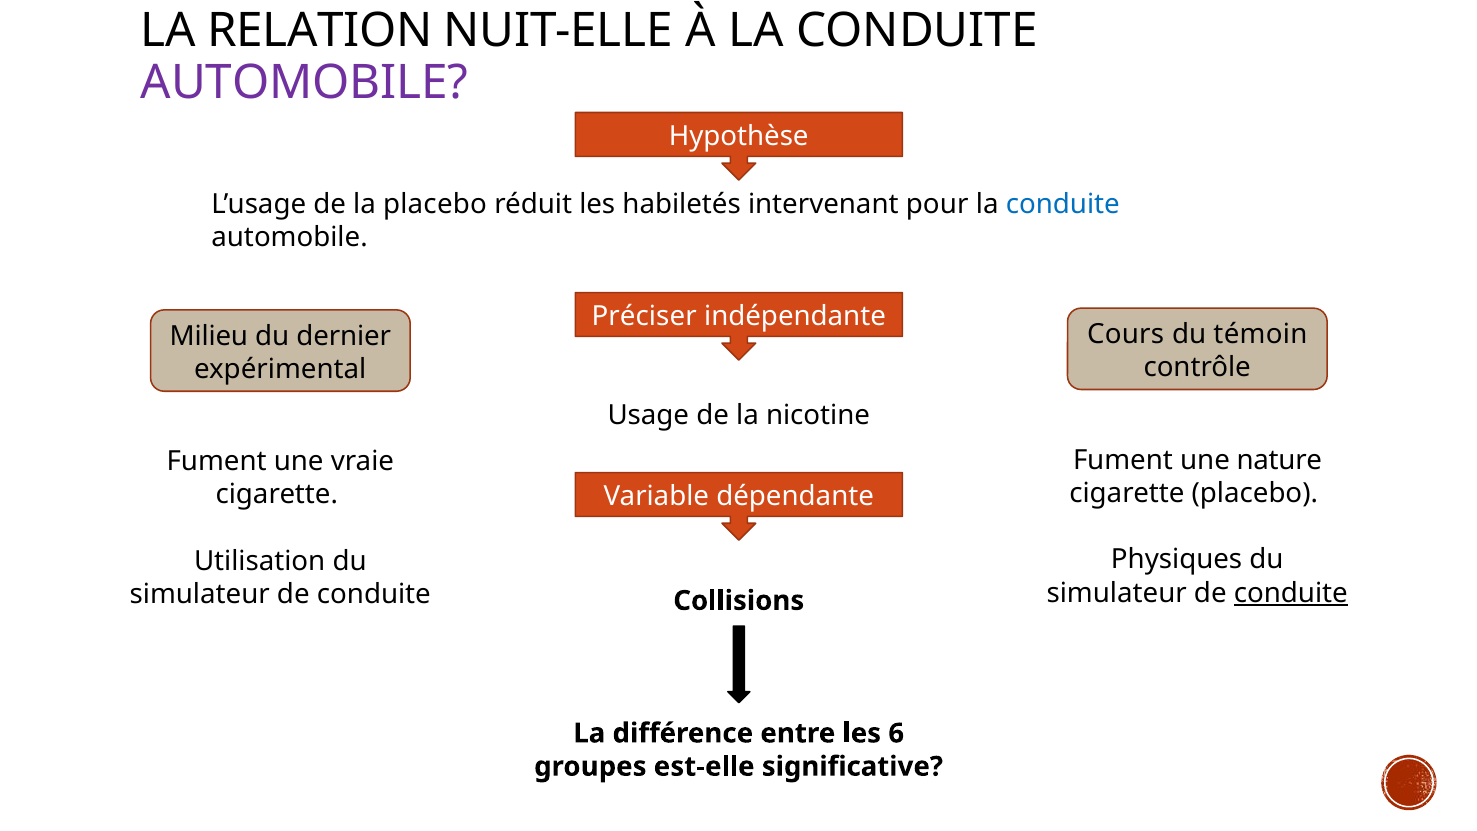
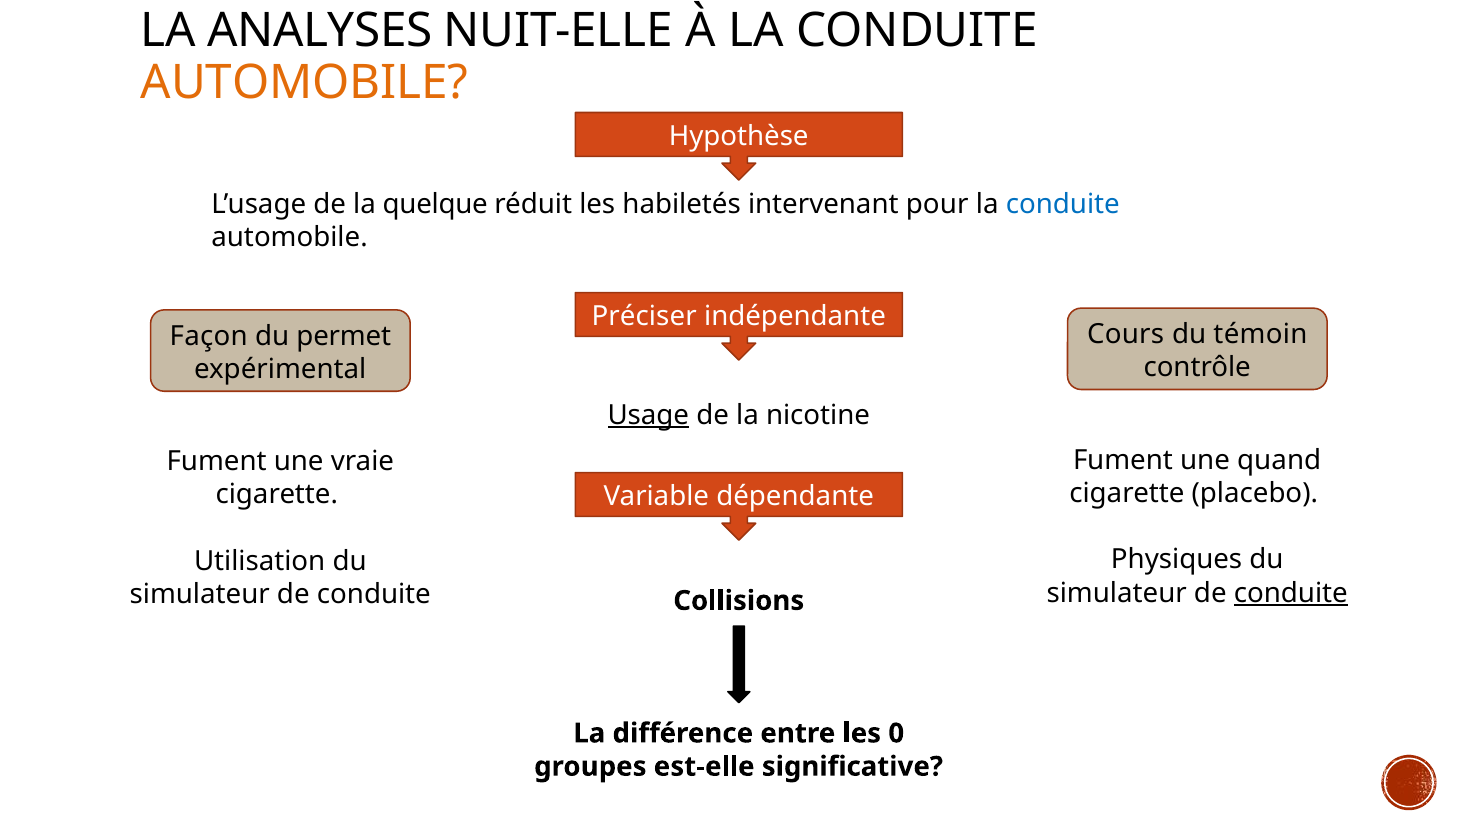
RELATION: RELATION -> ANALYSES (320, 31)
AUTOMOBILE colour: purple -> orange (305, 83)
la placebo: placebo -> quelque (435, 204)
Milieu: Milieu -> Façon (209, 336)
dernier: dernier -> permet (344, 336)
Usage underline: none -> present (648, 415)
nature: nature -> quand (1279, 460)
6: 6 -> 0 (896, 733)
